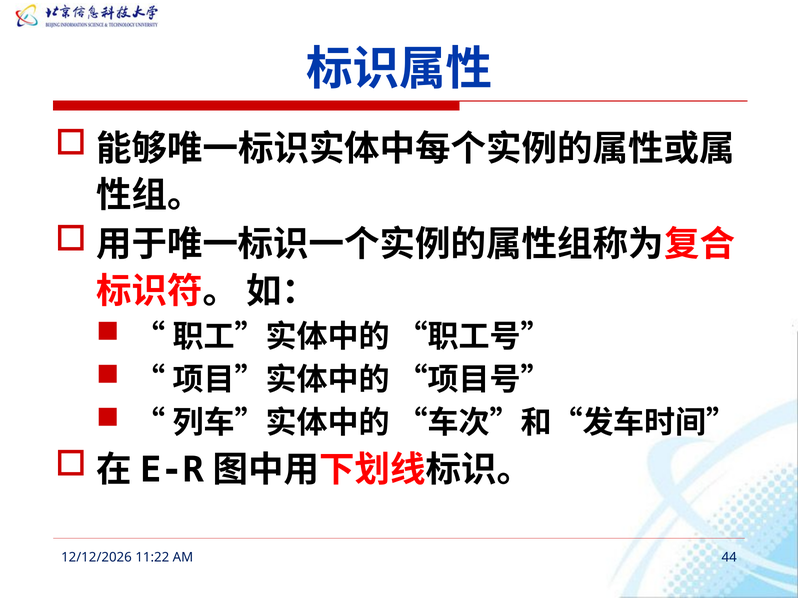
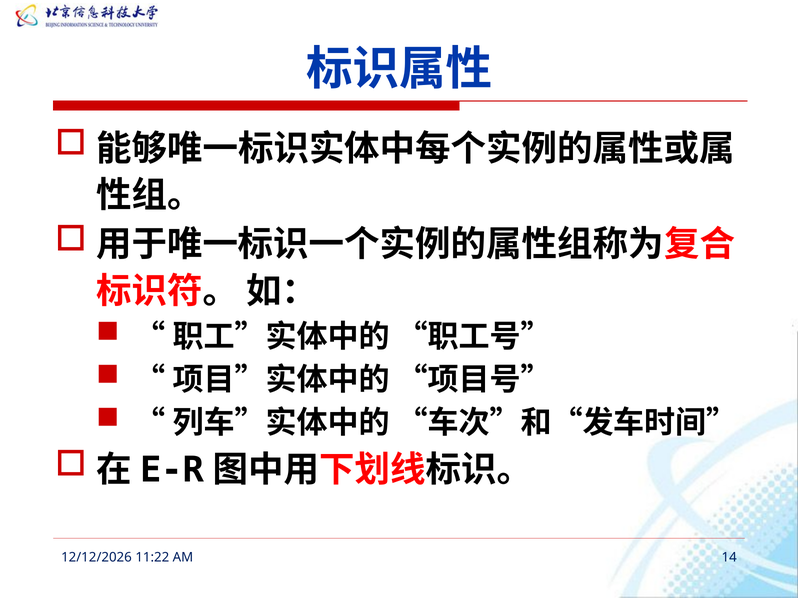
44: 44 -> 14 (729, 558)
